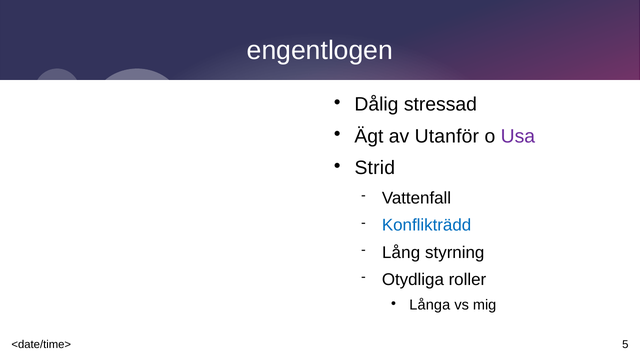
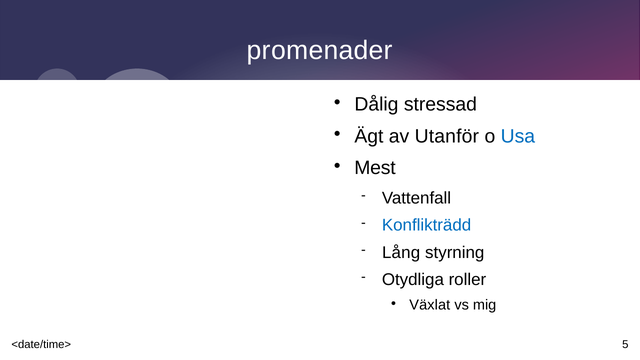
engentlogen: engentlogen -> promenader (320, 50)
Usa colour: purple -> blue (518, 136)
Strid: Strid -> Mest (375, 168)
Långa: Långa -> Växlat (430, 305)
